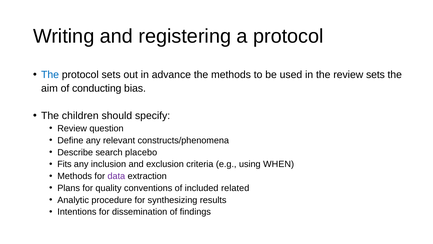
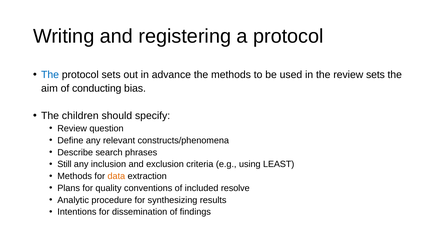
placebo: placebo -> phrases (141, 152)
Fits: Fits -> Still (64, 164)
WHEN: WHEN -> LEAST (279, 164)
data colour: purple -> orange (116, 176)
related: related -> resolve (235, 188)
